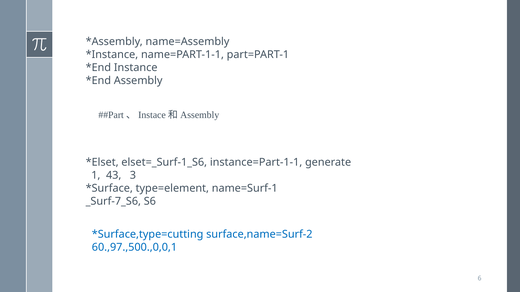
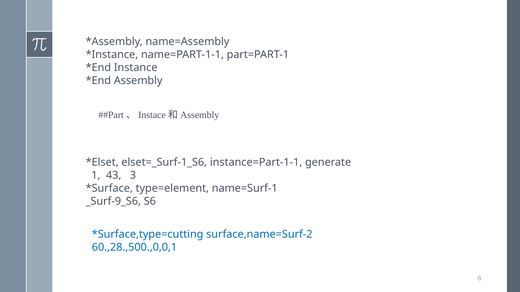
_Surf-7_S6: _Surf-7_S6 -> _Surf-9_S6 (113, 202)
60.,97.,500.,0,0,1: 60.,97.,500.,0,0,1 -> 60.,28.,500.,0,0,1 (134, 248)
